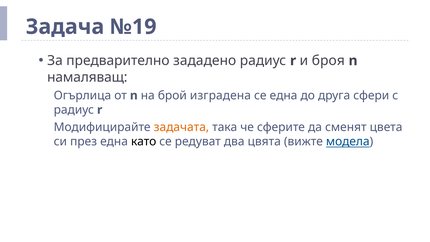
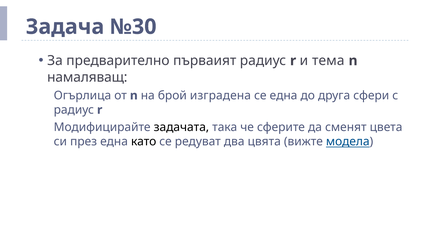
№19: №19 -> №30 (133, 27)
зададено: зададено -> първаият (205, 61)
броя: броя -> тема (328, 61)
задачата colour: orange -> black (181, 127)
